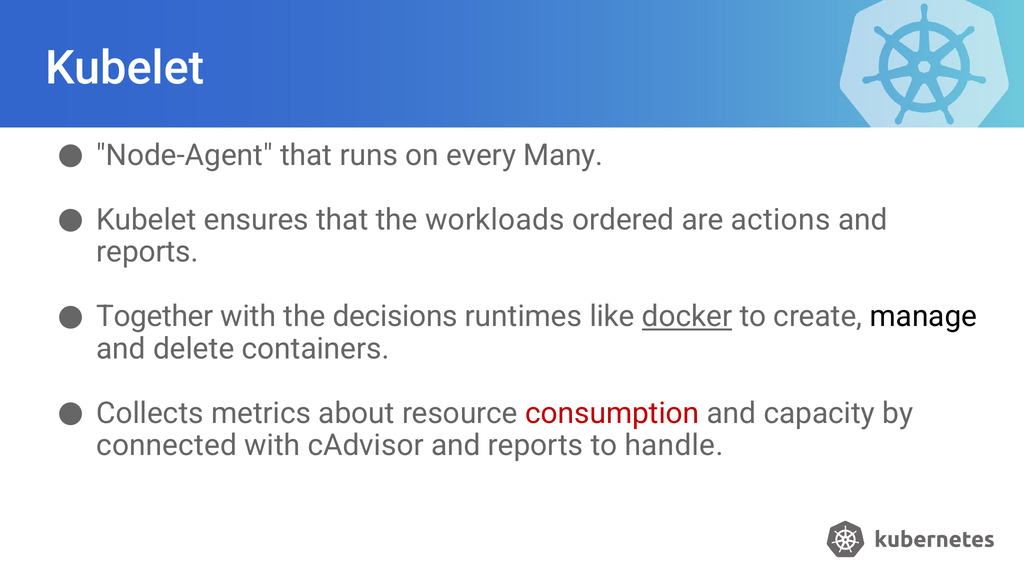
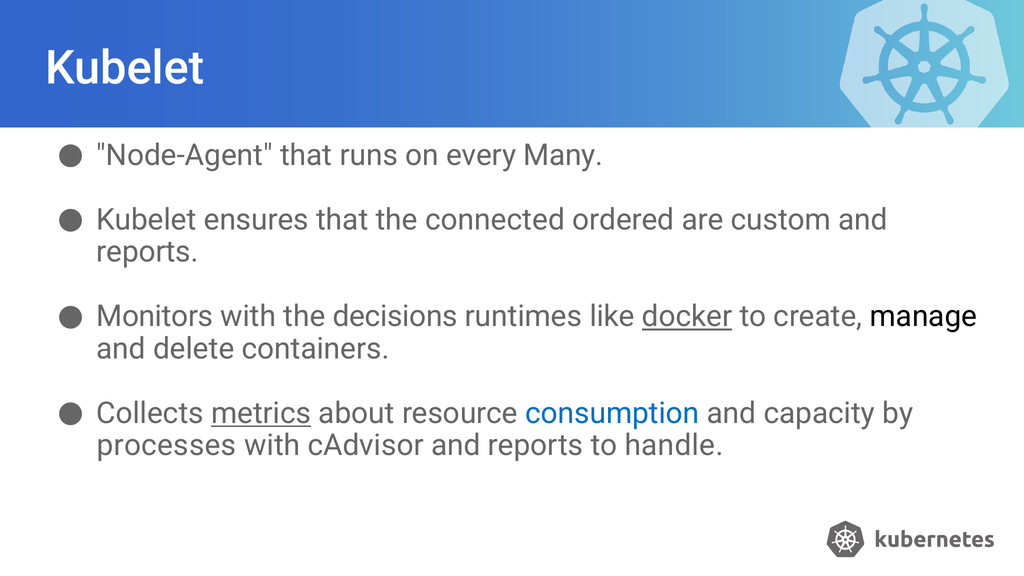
workloads: workloads -> connected (495, 220)
actions: actions -> custom (781, 220)
Together: Together -> Monitors (155, 317)
metrics underline: none -> present (261, 413)
consumption colour: red -> blue (612, 413)
connected: connected -> processes (167, 446)
